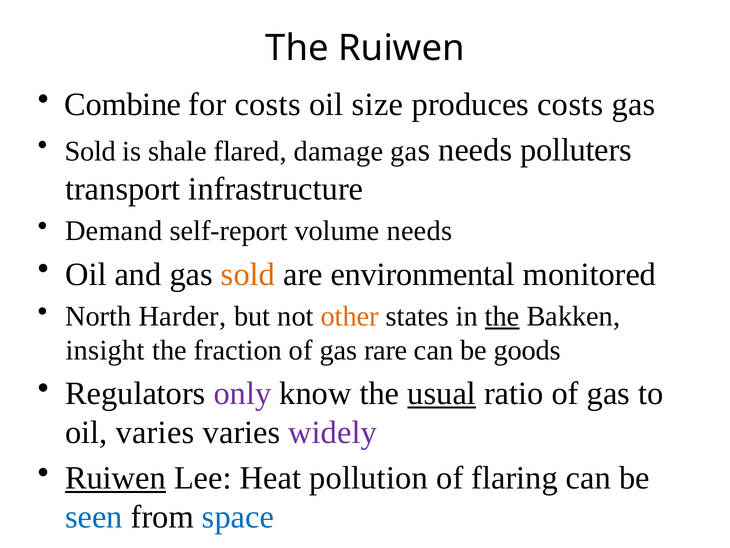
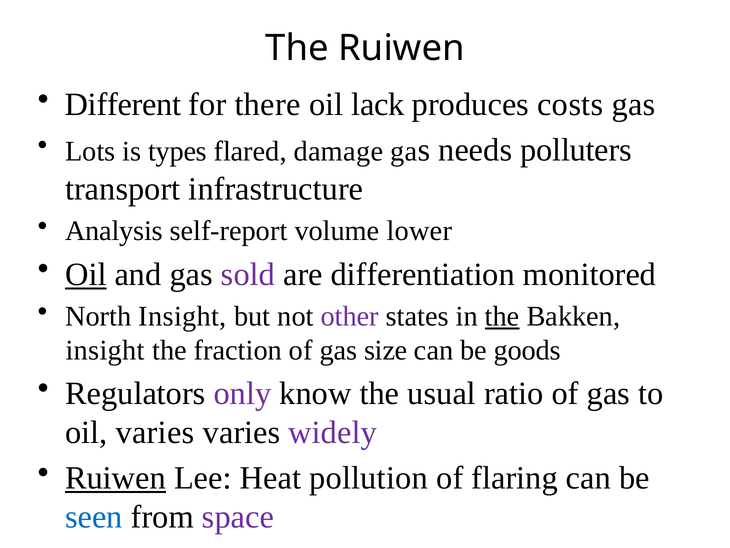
Combine: Combine -> Different (123, 104)
for costs: costs -> there (268, 104)
size: size -> lack (378, 104)
Sold: Sold -> Lots (90, 151)
shale: shale -> types (178, 151)
Demand: Demand -> Analysis (114, 231)
volume needs: needs -> lower (419, 231)
Oil underline: none -> present (86, 274)
sold colour: orange -> purple (248, 274)
environmental: environmental -> differentiation (423, 274)
North Harder: Harder -> Insight (182, 316)
other colour: orange -> purple (350, 316)
rare: rare -> size (386, 350)
usual underline: present -> none (442, 393)
space colour: blue -> purple (238, 517)
